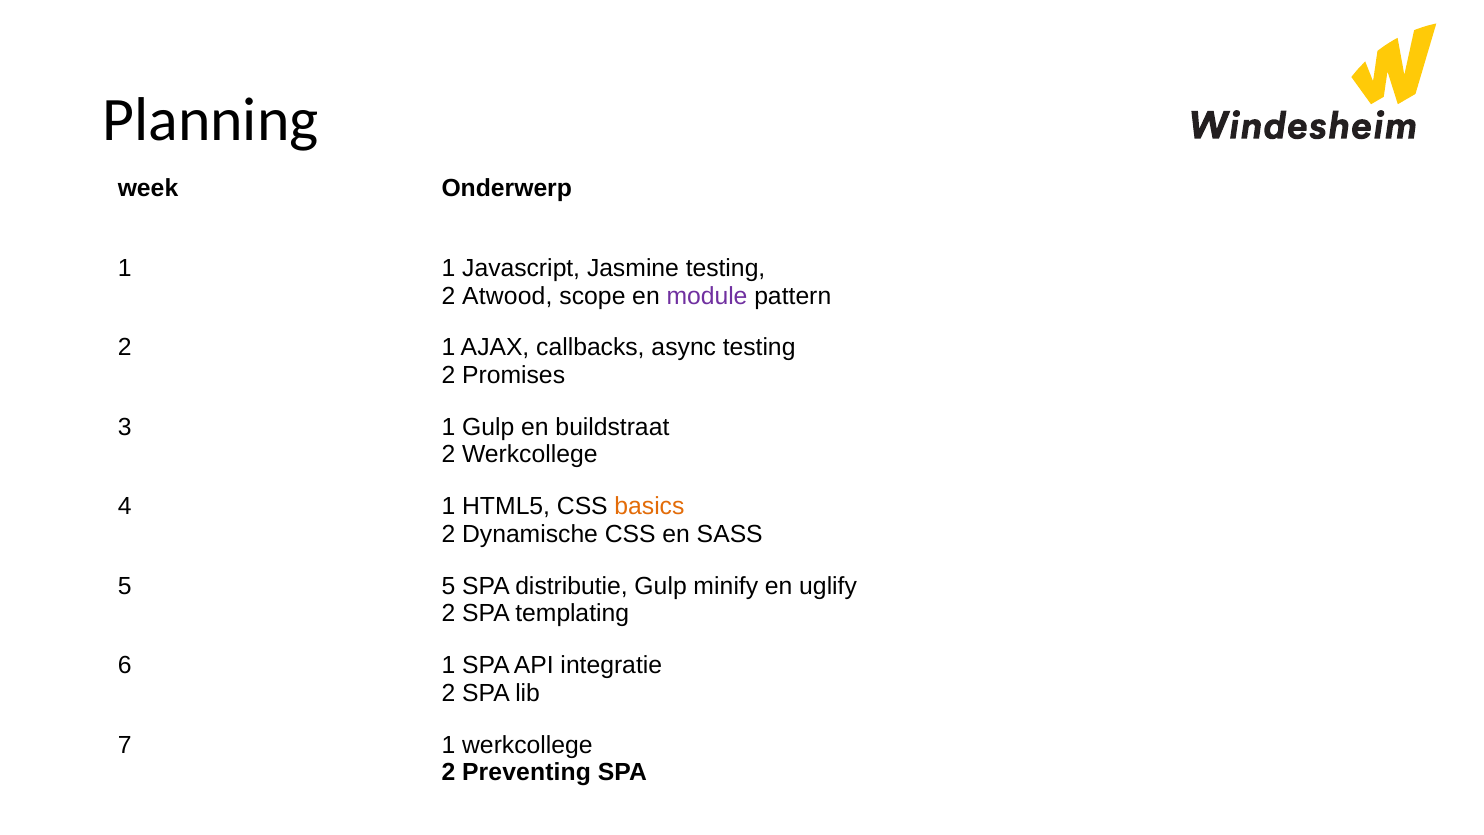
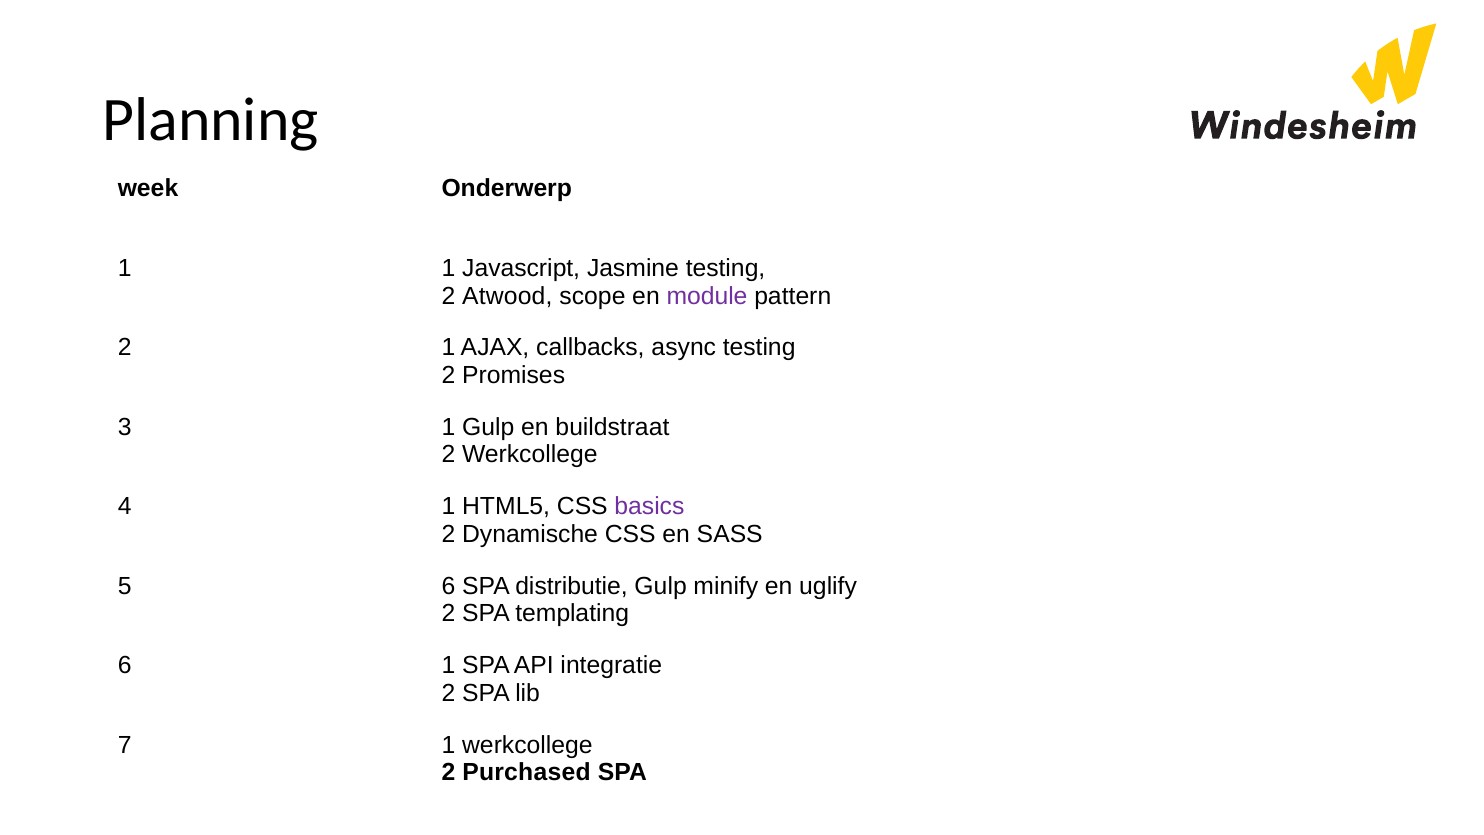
basics colour: orange -> purple (649, 506)
5 5: 5 -> 6 (449, 586)
Preventing: Preventing -> Purchased (526, 773)
